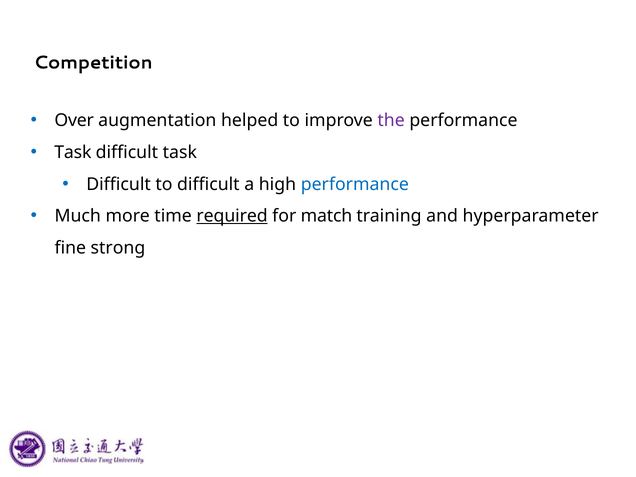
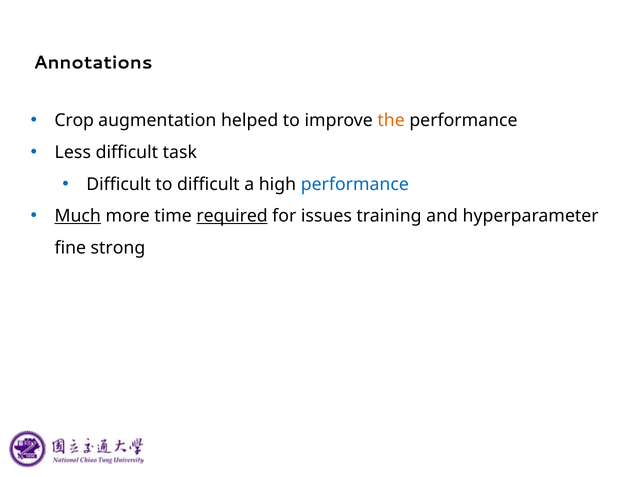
Competition: Competition -> Annotations (93, 63)
Over: Over -> Crop (74, 121)
the colour: purple -> orange (391, 121)
Task: Task -> Less (73, 152)
Much underline: none -> present (78, 216)
match: match -> issues (326, 216)
